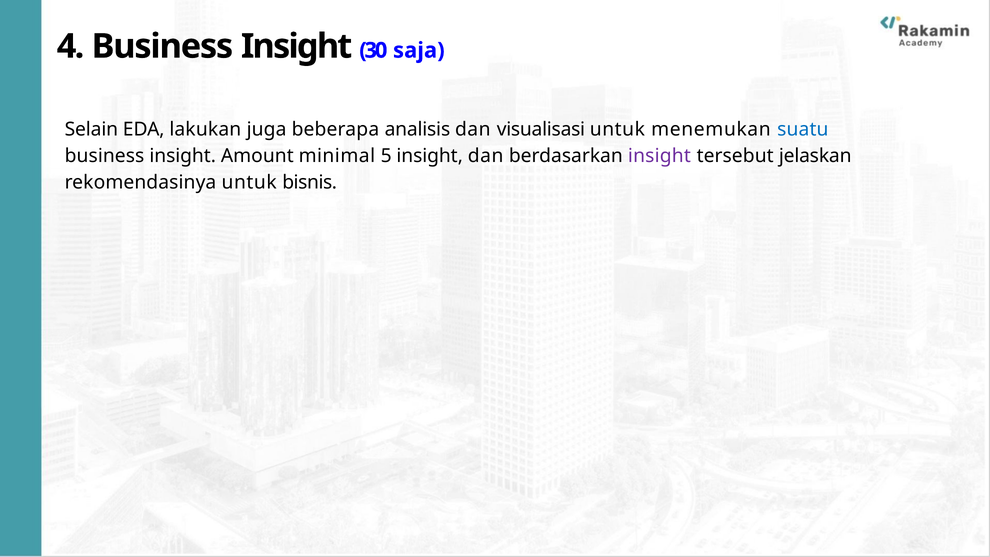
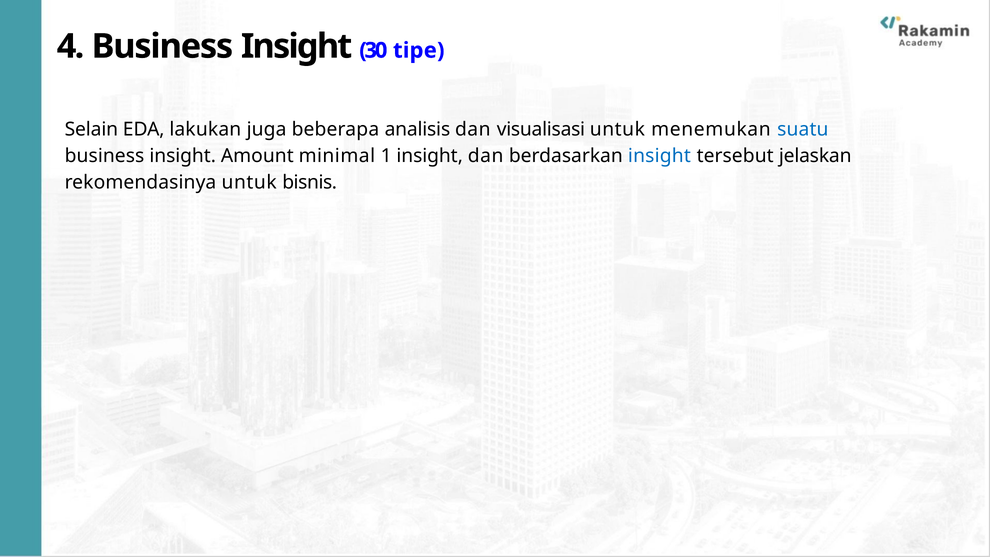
saja: saja -> tipe (419, 50)
5: 5 -> 1 (386, 156)
insight colour: purple -> blue (659, 156)
